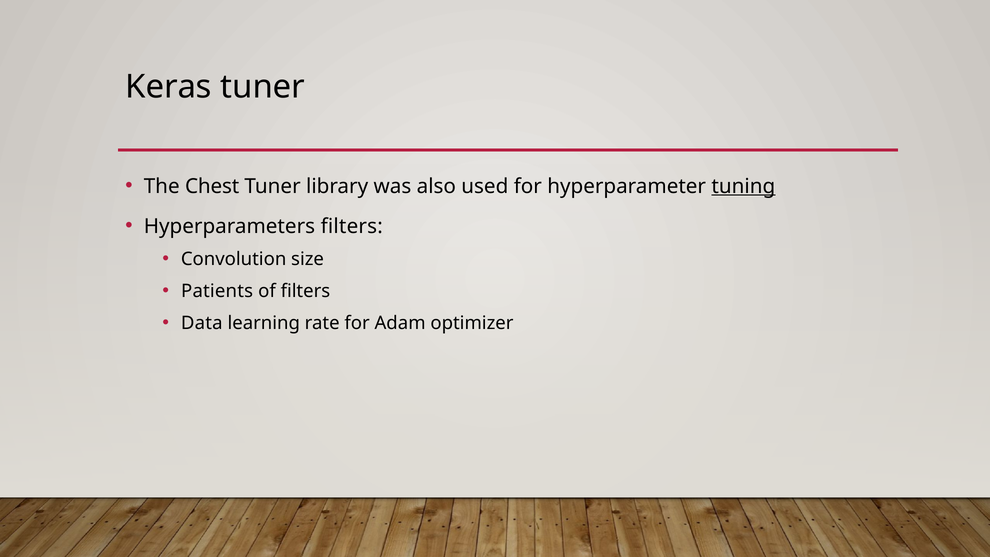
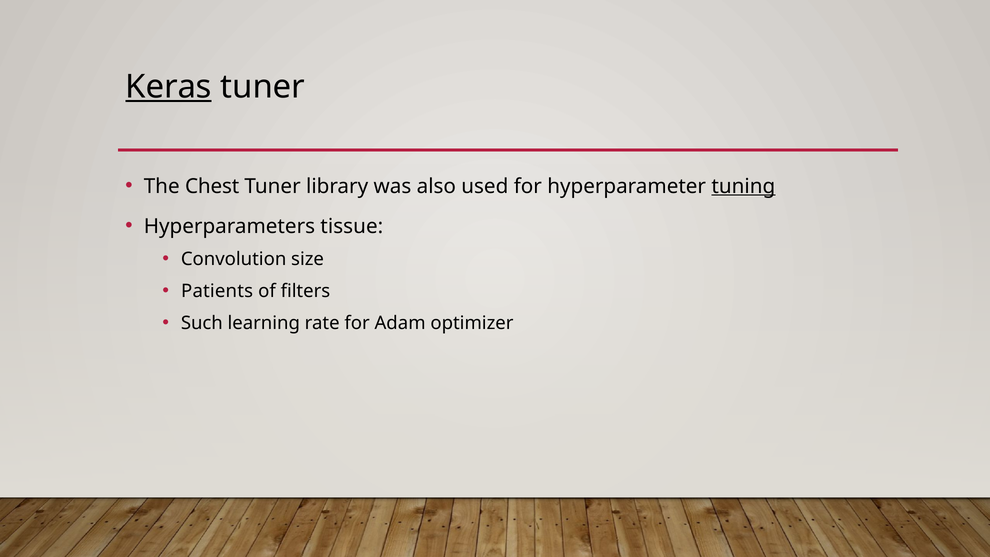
Keras underline: none -> present (169, 87)
Hyperparameters filters: filters -> tissue (352, 226)
Data: Data -> Such (202, 323)
